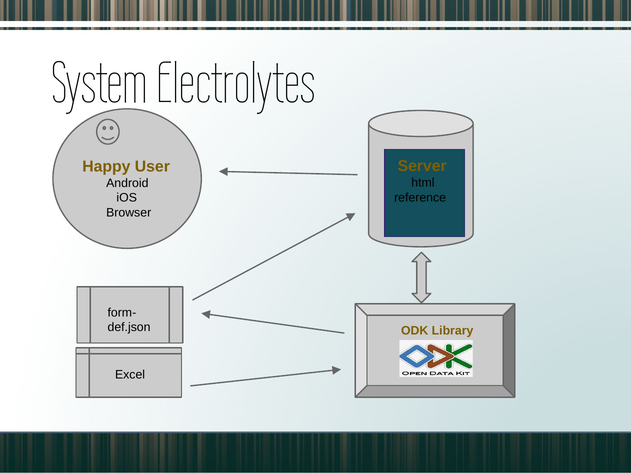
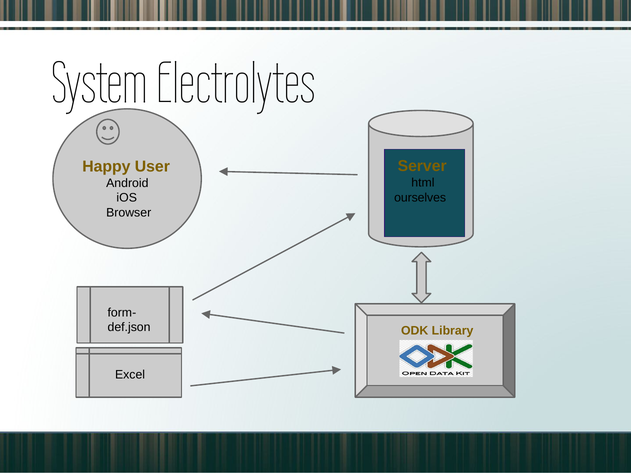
reference: reference -> ourselves (420, 198)
